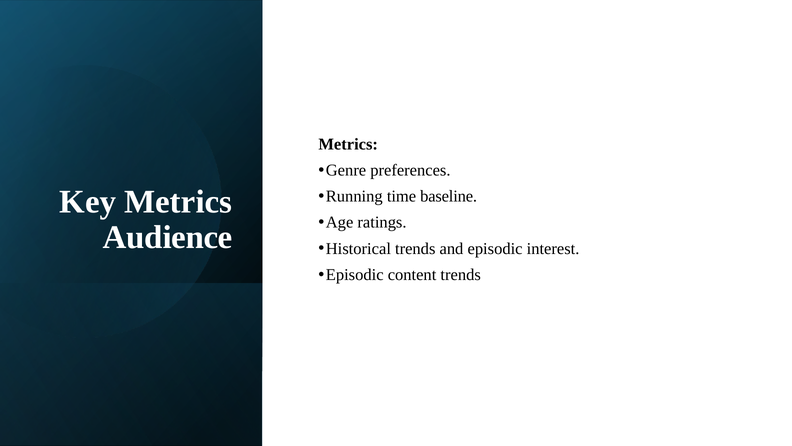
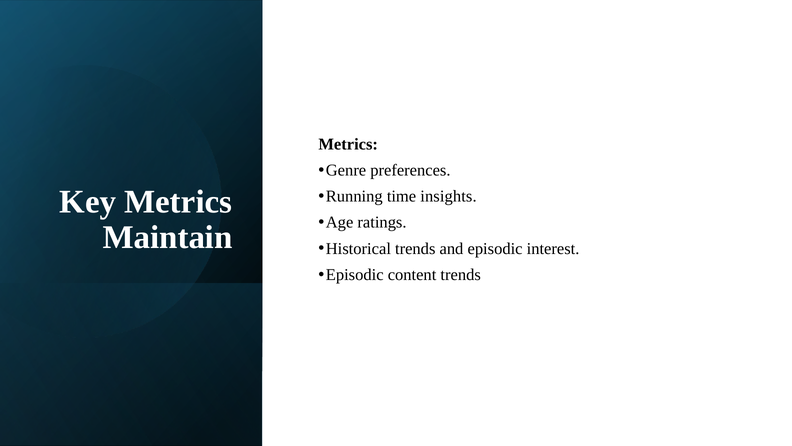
baseline: baseline -> insights (448, 196)
Audience: Audience -> Maintain (168, 237)
